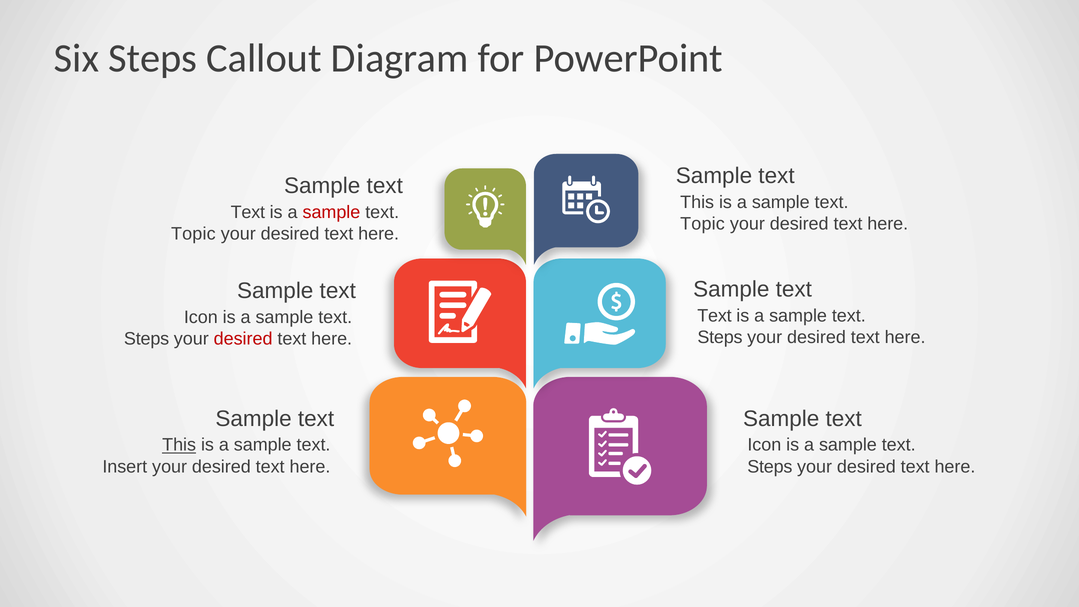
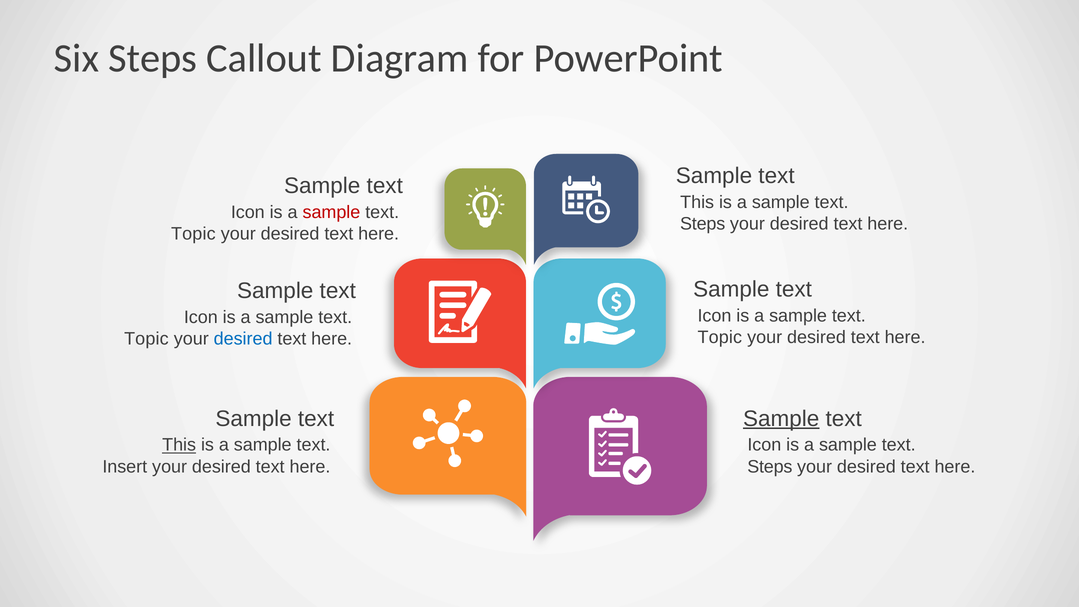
Text: Text -> Icon (248, 212)
Topic: Topic -> Steps (703, 224)
Text: Text -> Icon (714, 316)
Steps: Steps -> Topic (720, 337)
Steps: Steps -> Topic (146, 339)
desired colour: red -> blue (243, 339)
Sample underline: none -> present (781, 419)
